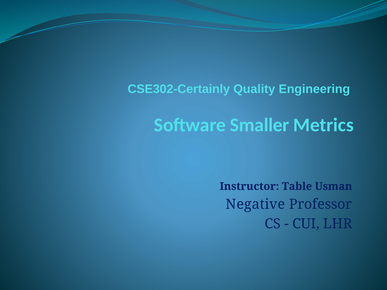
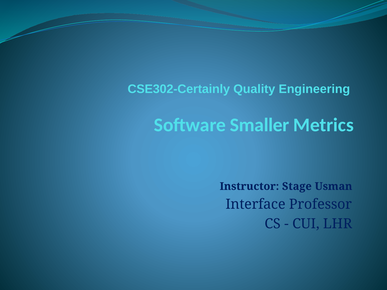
Table: Table -> Stage (297, 187)
Negative: Negative -> Interface (256, 204)
